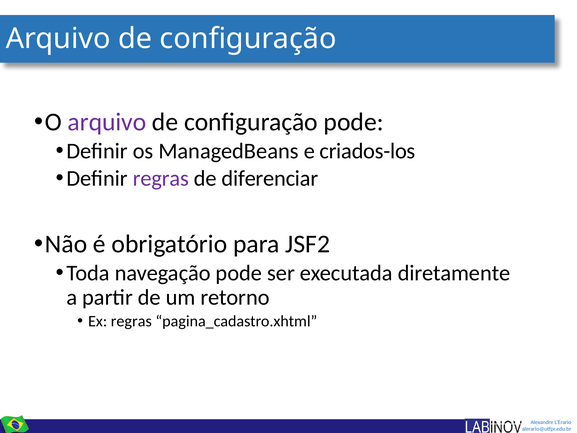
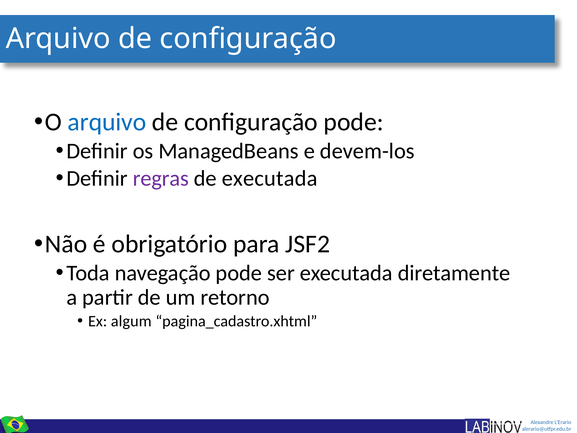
arquivo colour: purple -> blue (107, 122)
criados-los: criados-los -> devem-los (367, 151)
de diferenciar: diferenciar -> executada (270, 178)
Ex regras: regras -> algum (131, 321)
